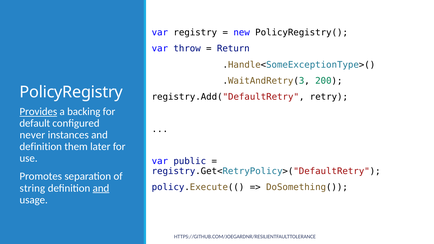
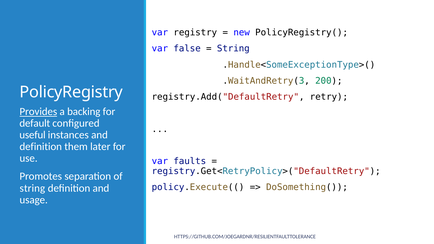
throw: throw -> false (187, 49)
Return: Return -> String (233, 49)
never: never -> useful (32, 135)
public: public -> faults (190, 161)
and underline: present -> none (101, 188)
